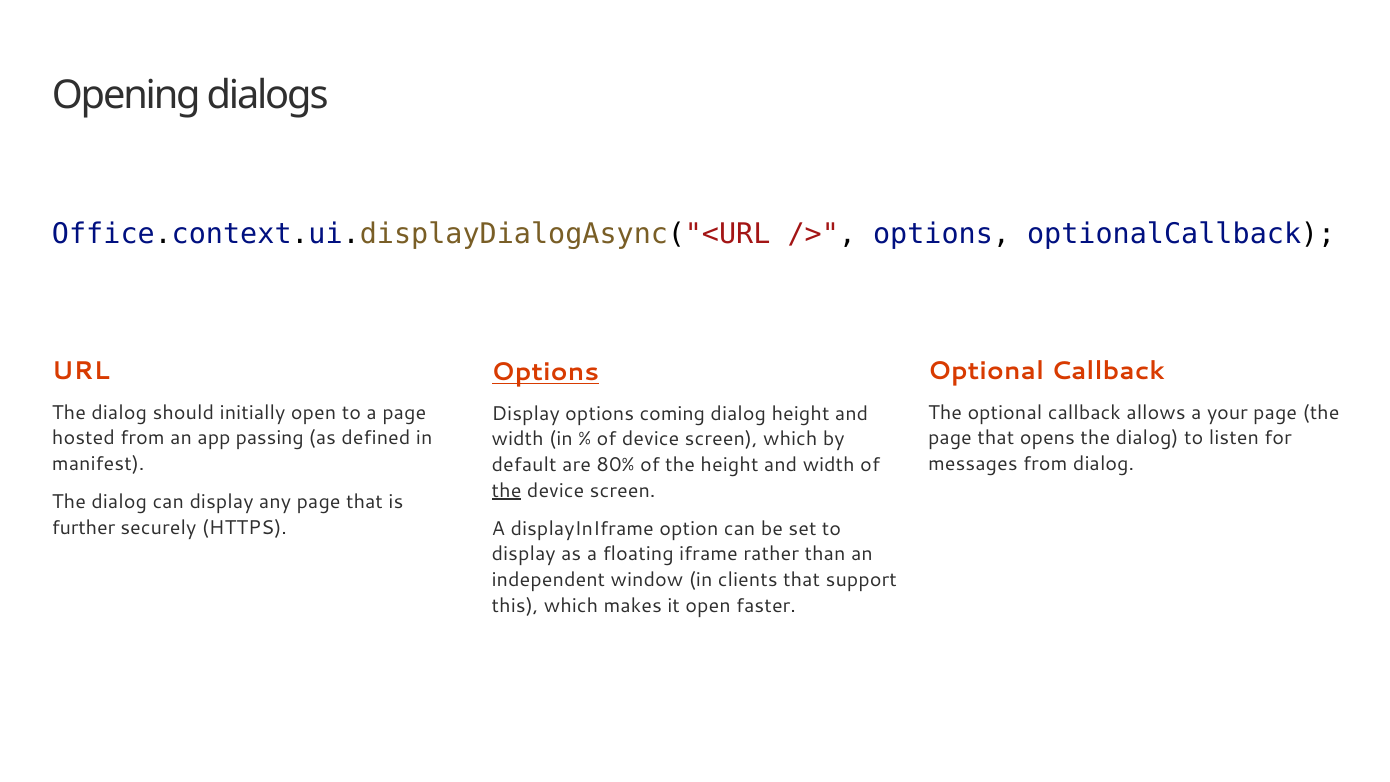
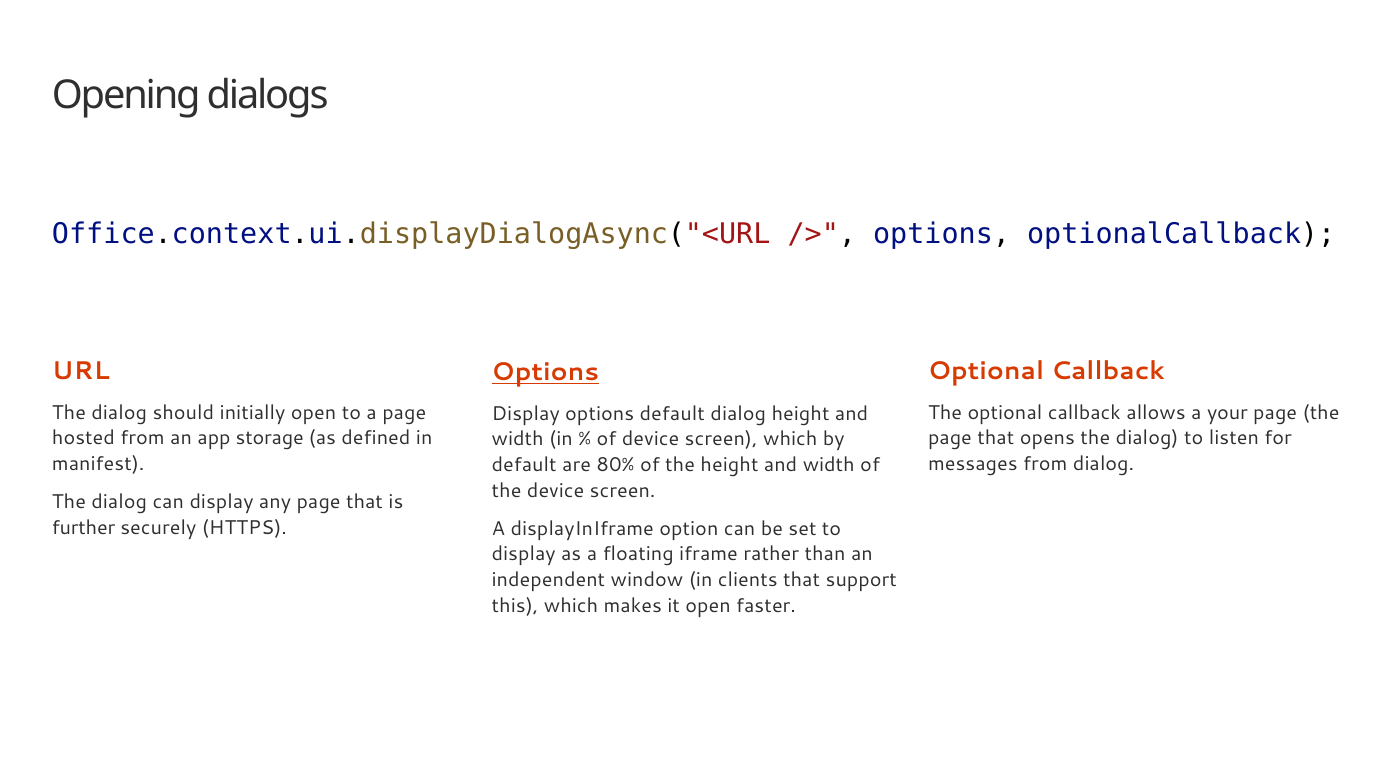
options coming: coming -> default (672, 414)
passing: passing -> storage (270, 438)
the underline: present -> none (507, 490)
